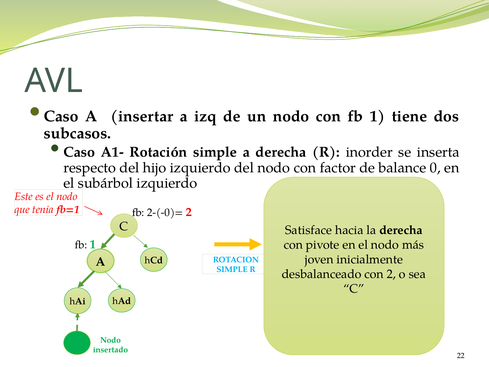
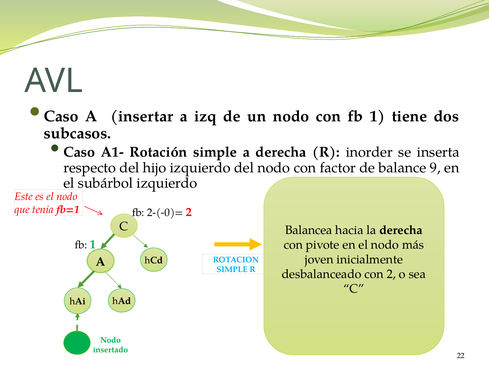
balance 0: 0 -> 9 (435, 168)
Satisface: Satisface -> Balancea (309, 230)
